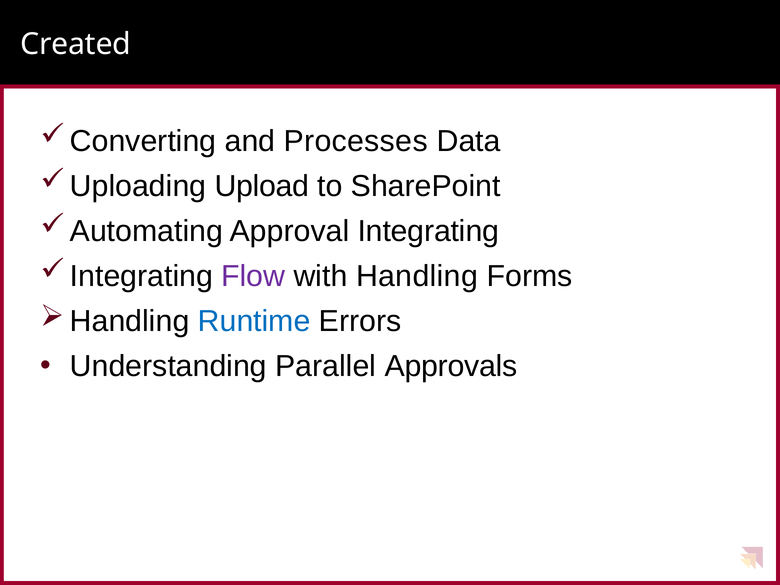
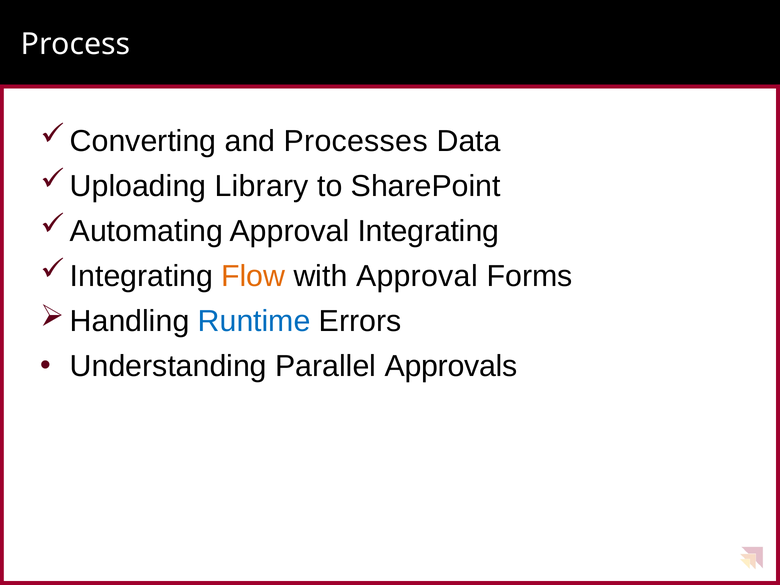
Created: Created -> Process (76, 44)
Upload: Upload -> Library (262, 186)
Flow colour: purple -> orange (253, 276)
with Handling: Handling -> Approval (417, 276)
